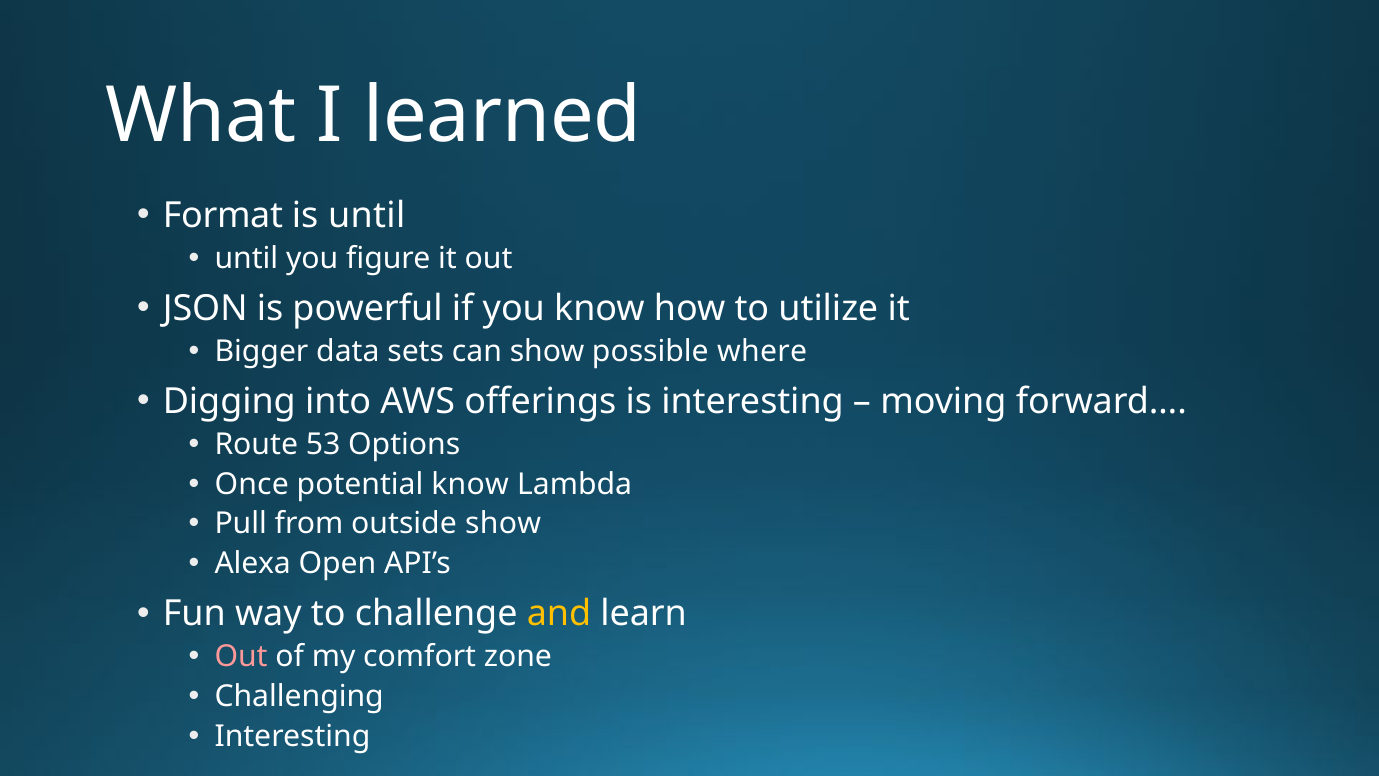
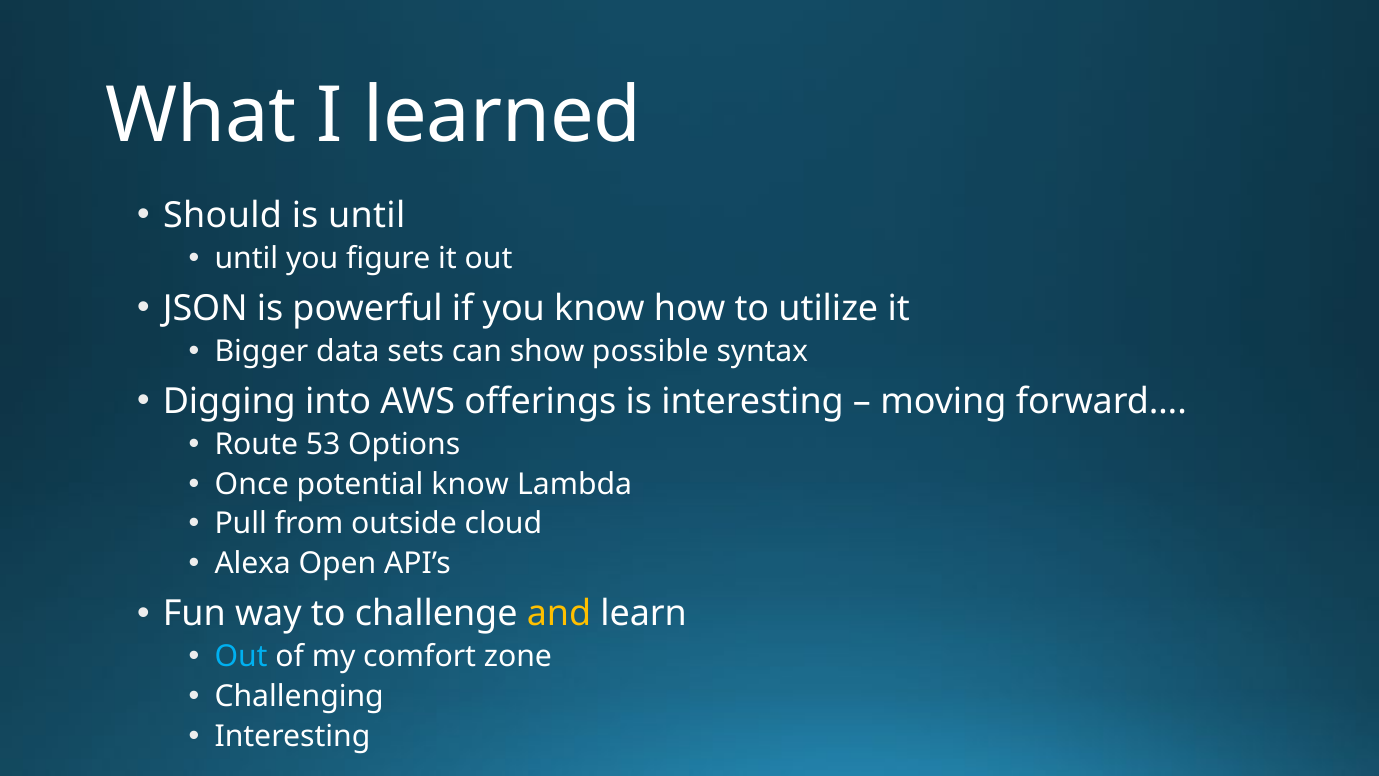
Format: Format -> Should (223, 216)
where: where -> syntax (762, 351)
outside show: show -> cloud (503, 524)
Out colour: pink -> light blue (241, 656)
